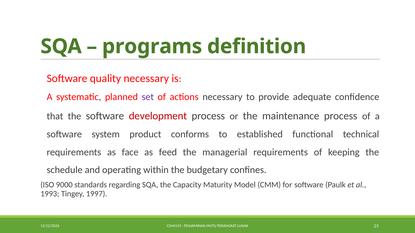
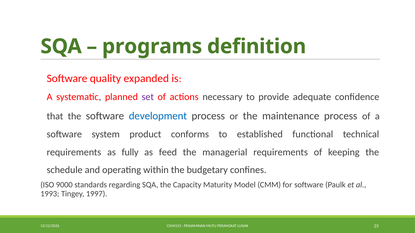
quality necessary: necessary -> expanded (146, 79)
development colour: red -> blue (158, 116)
face: face -> fully (130, 152)
